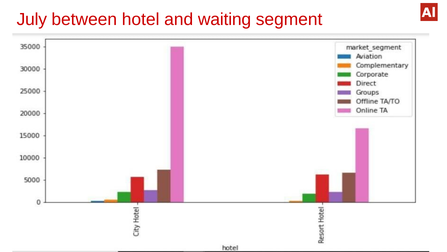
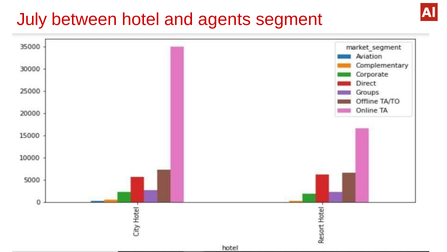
waiting: waiting -> agents (224, 19)
